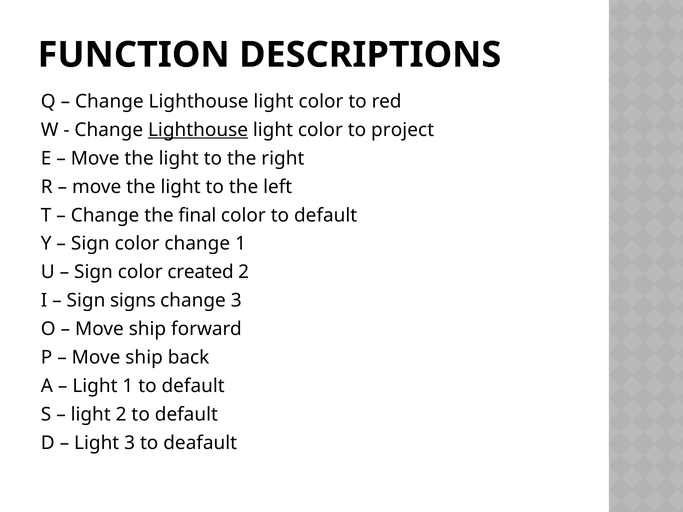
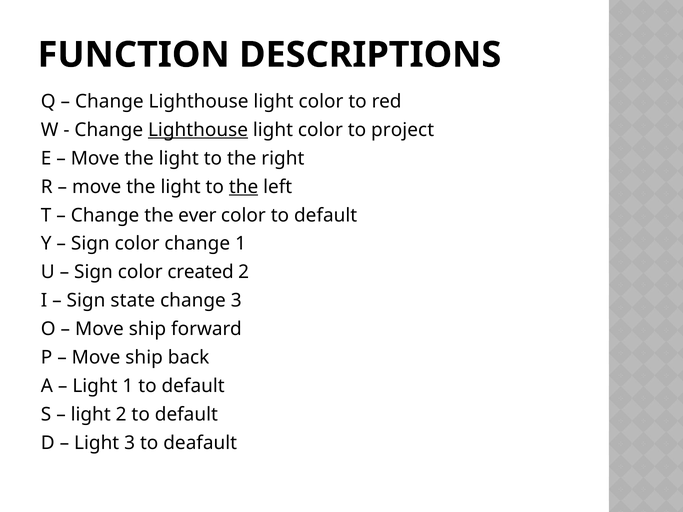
the underline: none -> present (244, 187)
final: final -> ever (197, 215)
signs: signs -> state (133, 301)
